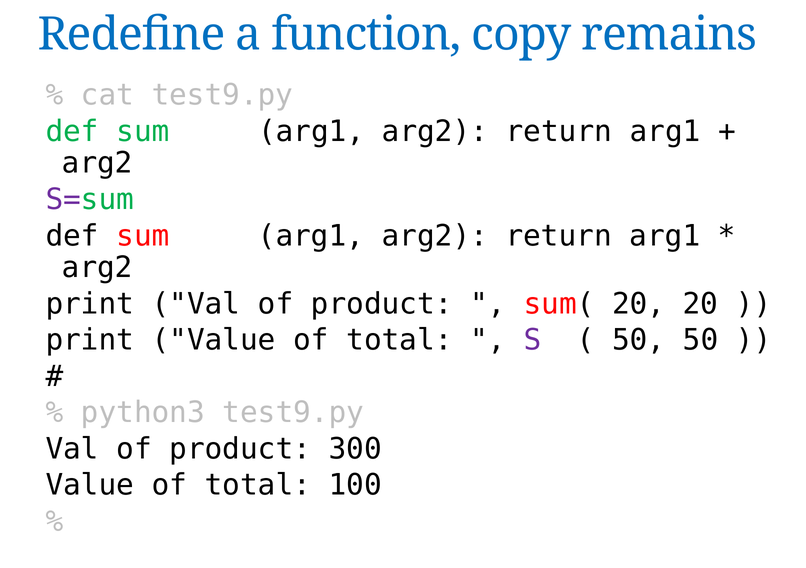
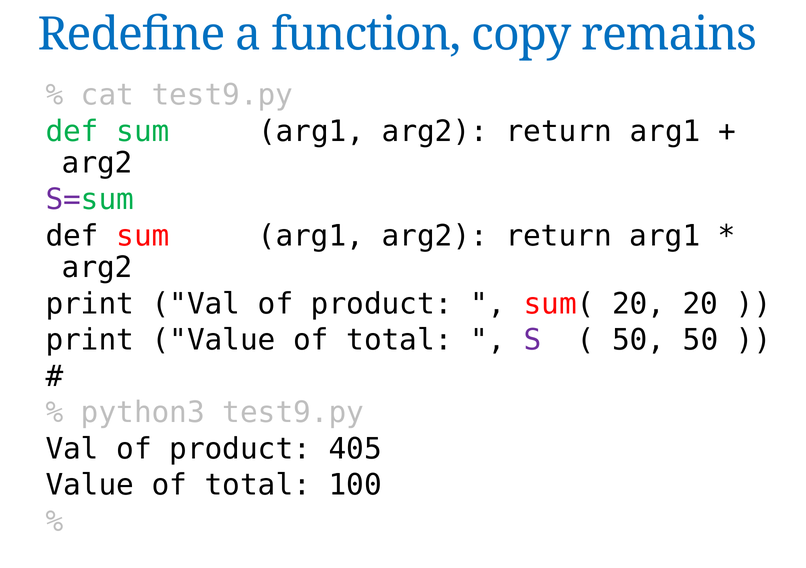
300: 300 -> 405 (355, 449)
